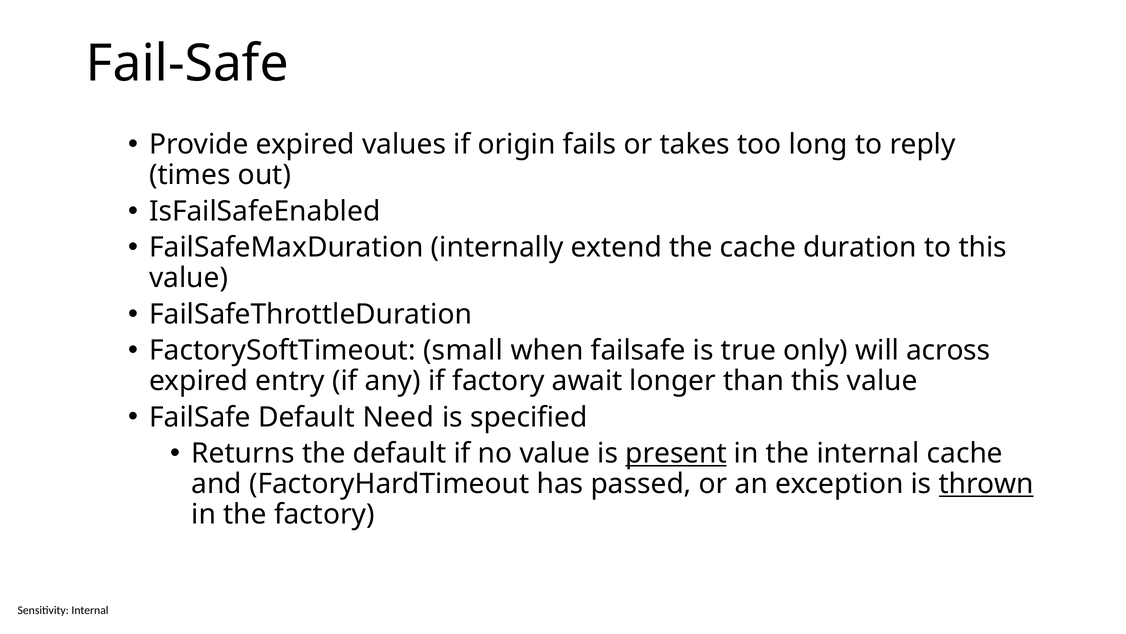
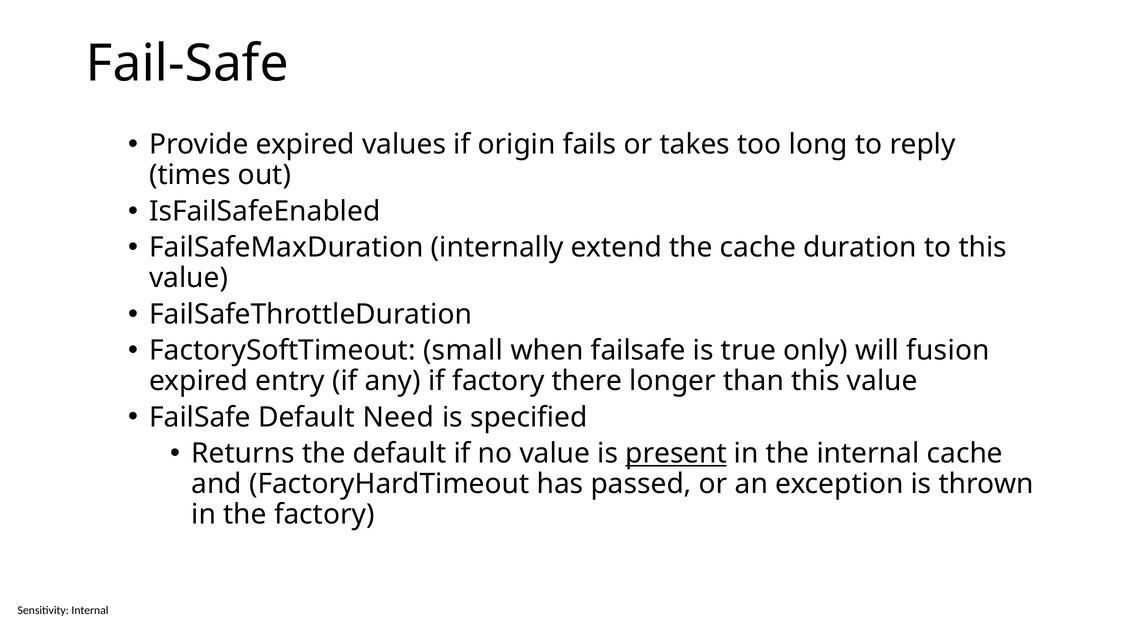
across: across -> fusion (948, 350)
await: await -> there (587, 381)
thrown underline: present -> none (986, 484)
